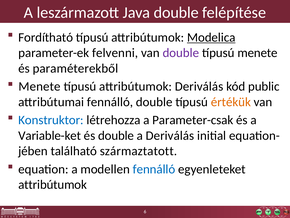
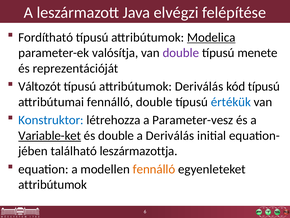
Java double: double -> elvégzi (176, 13)
felvenni: felvenni -> valósítja (115, 53)
paraméterekből: paraméterekből -> reprezentációját (75, 68)
Menete: Menete -> Változót (40, 86)
kód public: public -> típusú (264, 86)
értékük colour: orange -> blue (231, 102)
Parameter-csak: Parameter-csak -> Parameter-vesz (193, 120)
Variable-ket underline: none -> present (50, 135)
származtatott: származtatott -> leszármazottja (139, 151)
fennálló colour: blue -> orange (154, 169)
